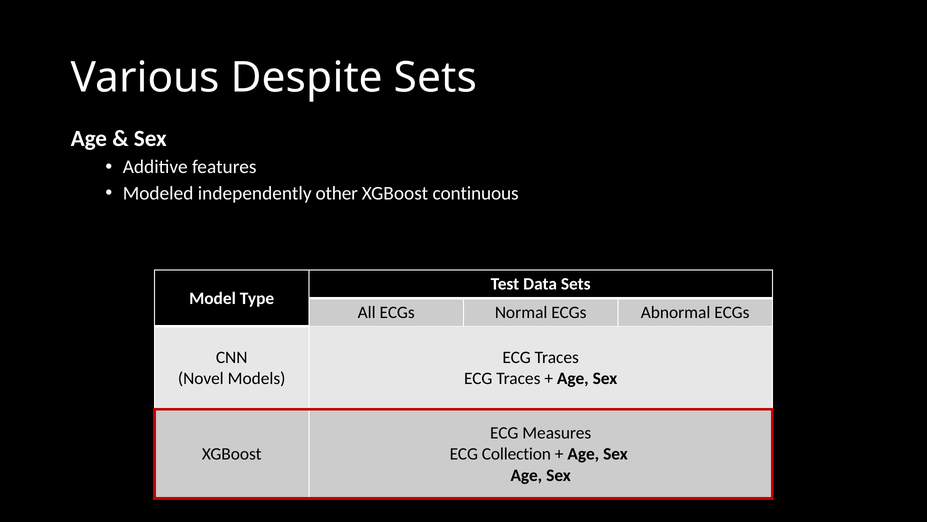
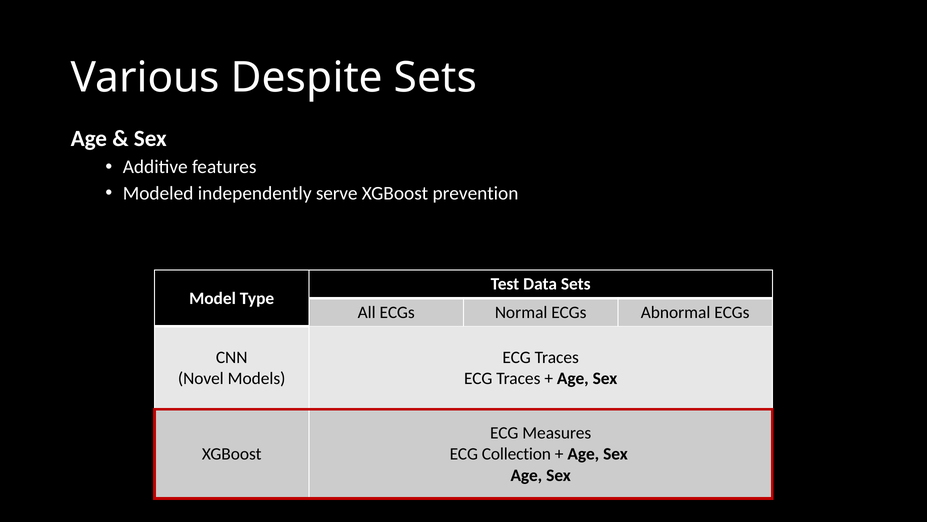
other: other -> serve (337, 193)
continuous: continuous -> prevention (475, 193)
